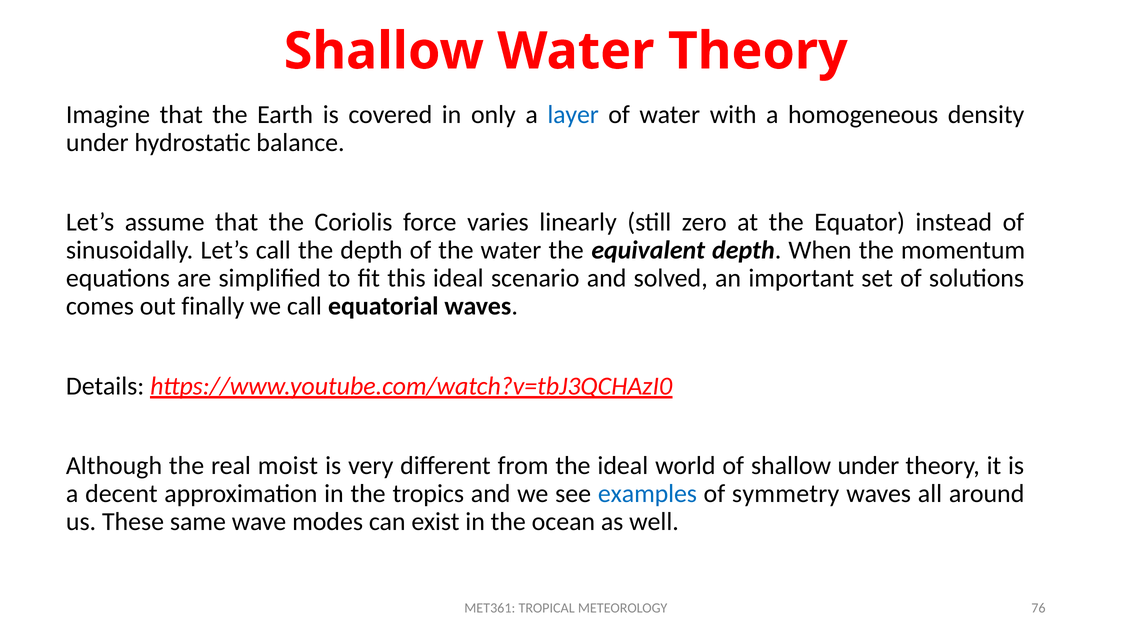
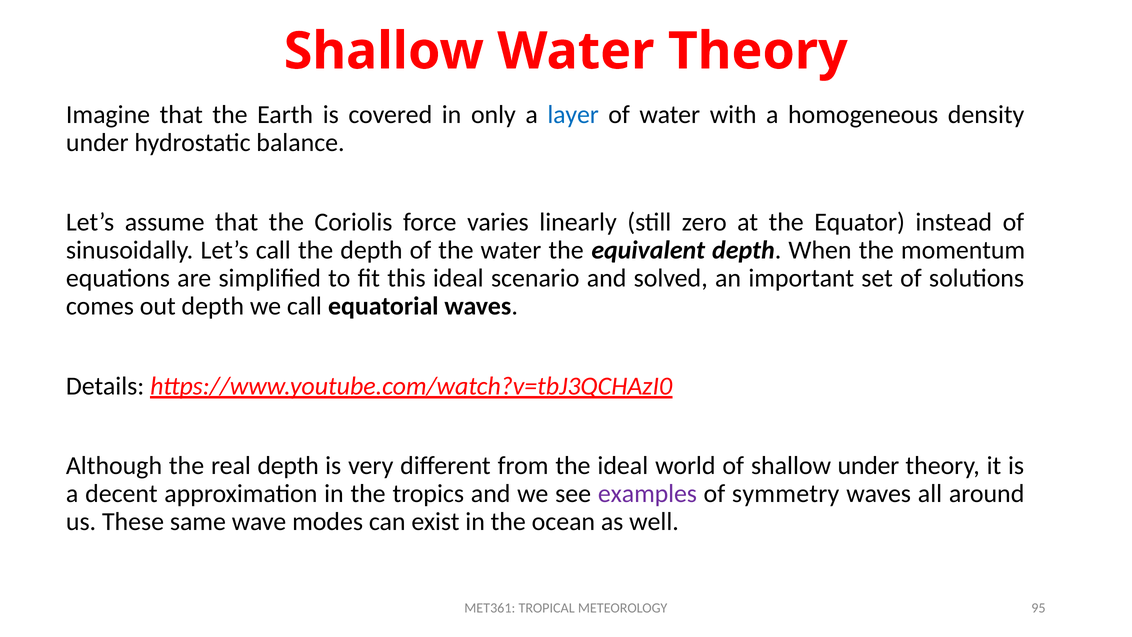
out finally: finally -> depth (213, 306)
real moist: moist -> depth (288, 465)
examples colour: blue -> purple (647, 493)
76: 76 -> 95 (1038, 608)
